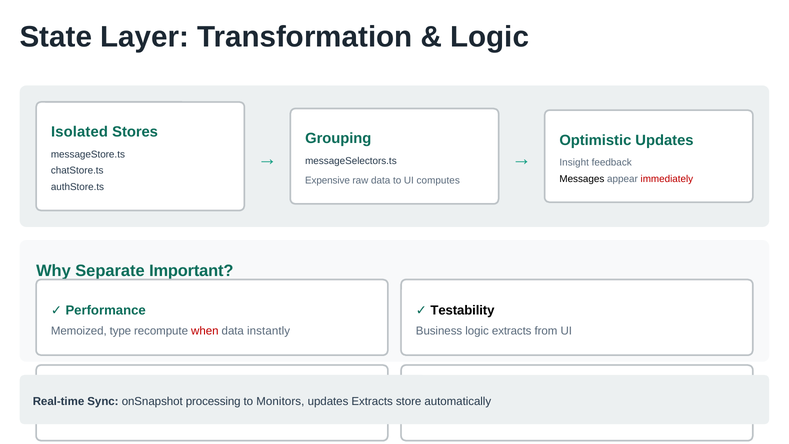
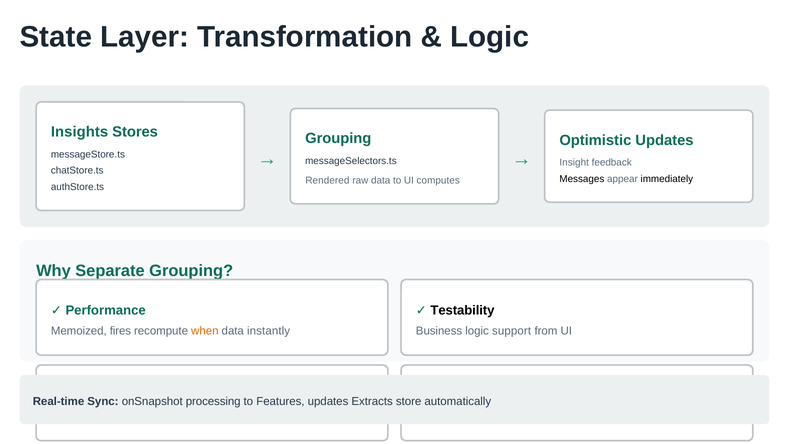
Isolated: Isolated -> Insights (80, 132)
immediately colour: red -> black (667, 179)
Expensive: Expensive -> Rendered (327, 180)
Separate Important: Important -> Grouping (191, 271)
type: type -> fires (120, 331)
when colour: red -> orange (205, 331)
logic extracts: extracts -> support (512, 331)
Monitors: Monitors -> Features (280, 402)
